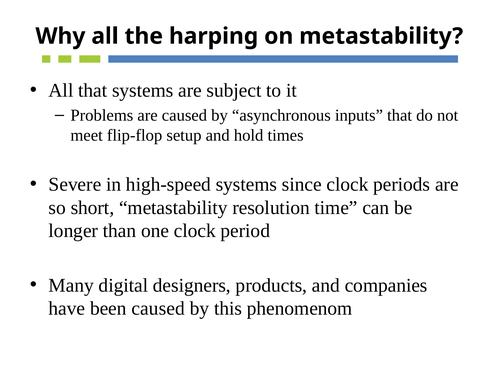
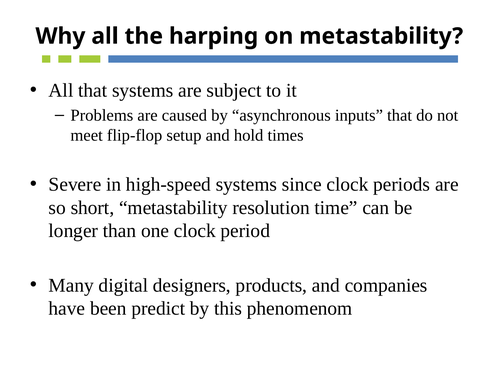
been caused: caused -> predict (158, 308)
